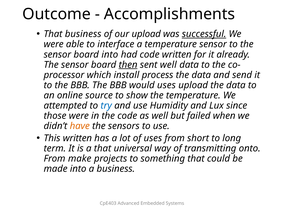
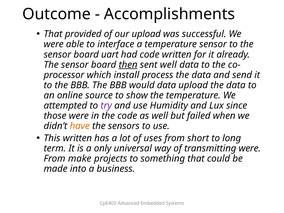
That business: business -> provided (83, 34)
successful underline: present -> none (204, 34)
board into: into -> uart (110, 54)
would uses: uses -> data (167, 85)
try colour: blue -> purple (106, 106)
a that: that -> only (103, 148)
transmitting onto: onto -> were (250, 148)
